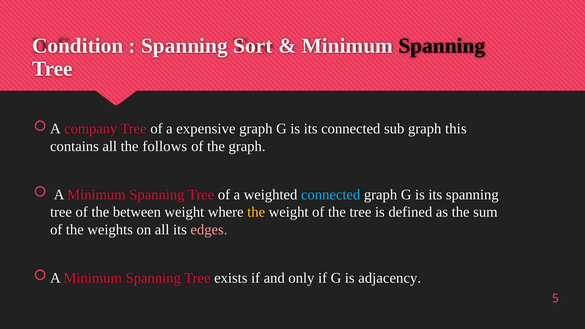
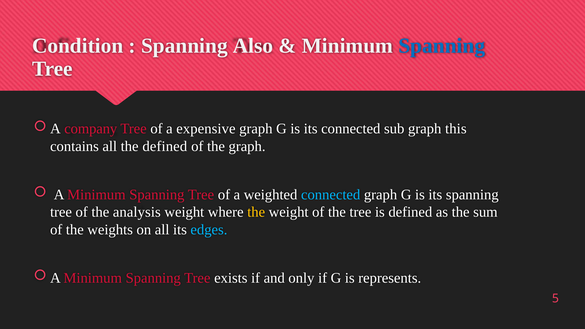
Sort: Sort -> Also (253, 46)
Spanning colour: black -> blue (442, 46)
the follows: follows -> defined (165, 146)
between: between -> analysis (137, 212)
edges colour: pink -> light blue (209, 230)
adjacency: adjacency -> represents (390, 278)
